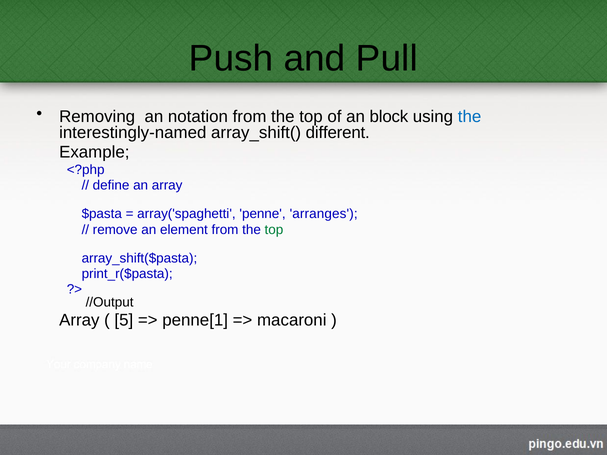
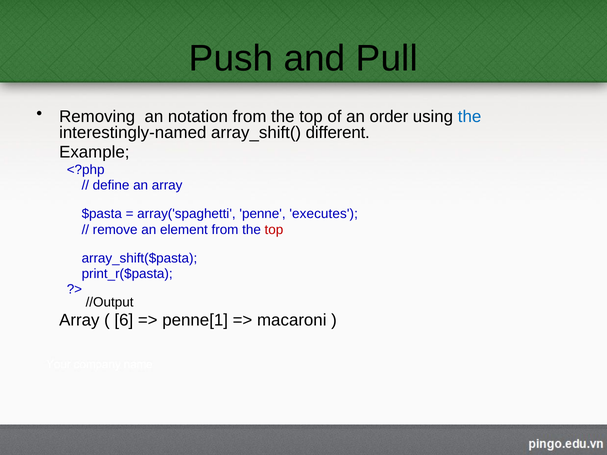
block: block -> order (389, 117)
arranges: arranges -> executes (324, 214)
top colour: green -> red (274, 230)
5: 5 -> 6 (124, 320)
